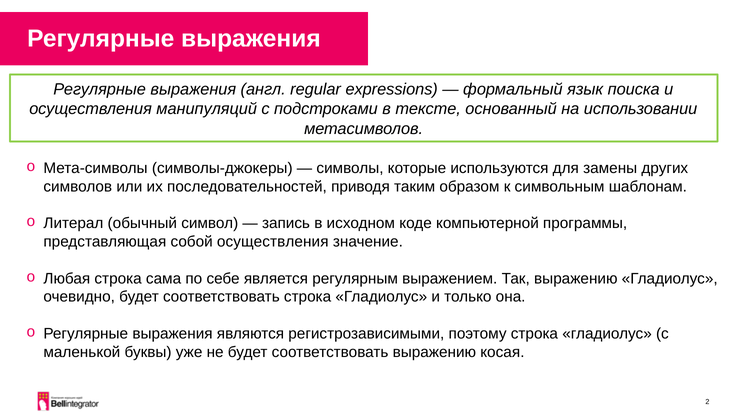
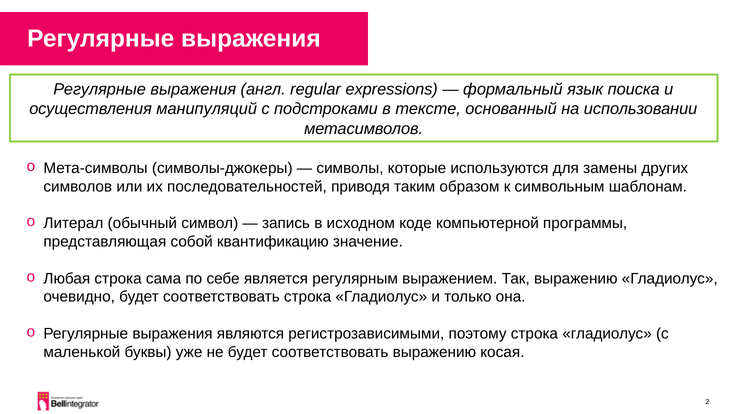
собой осуществления: осуществления -> квантификацию (273, 242)
